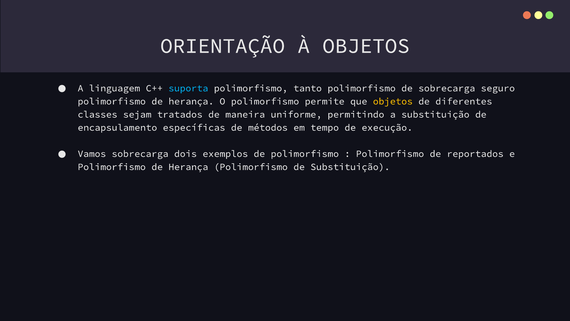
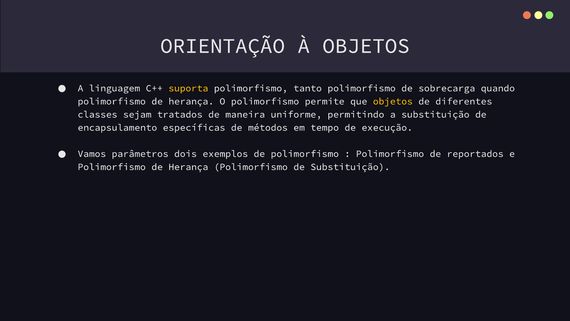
suporta colour: light blue -> yellow (188, 88)
seguro: seguro -> quando (498, 88)
Vamos sobrecarga: sobrecarga -> parâmetros (140, 154)
